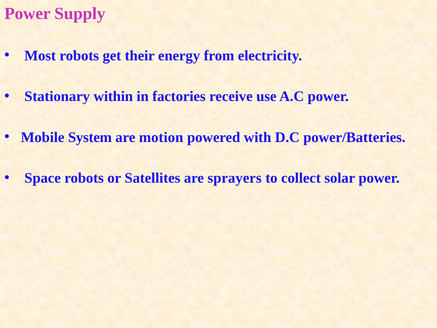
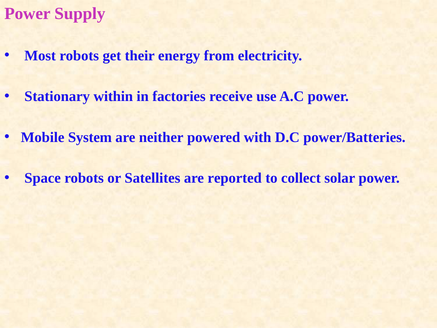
motion: motion -> neither (161, 137)
sprayers: sprayers -> reported (235, 178)
